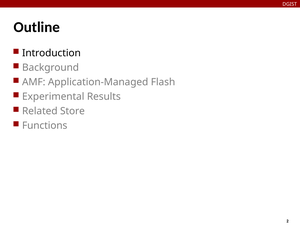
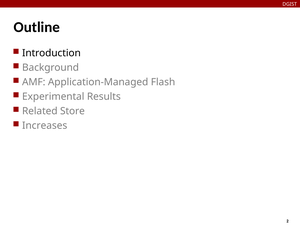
Functions: Functions -> Increases (45, 125)
